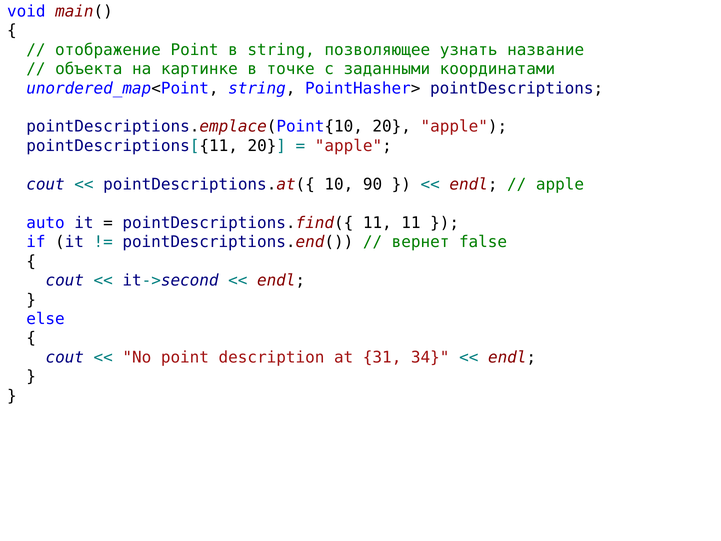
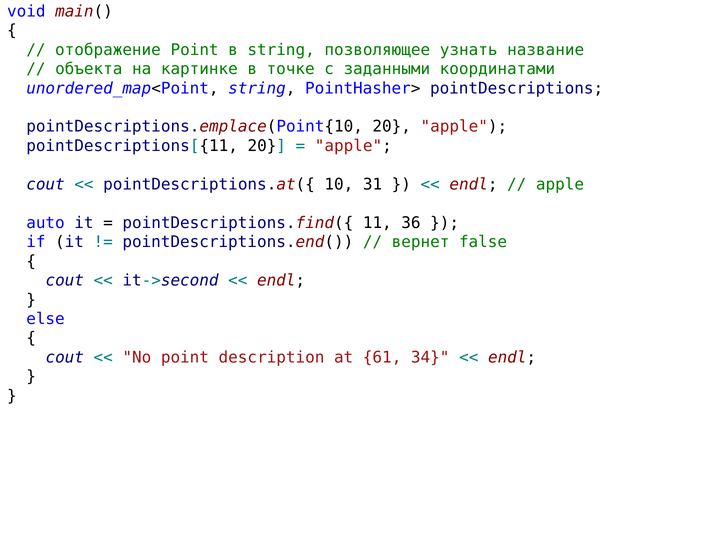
90: 90 -> 31 (373, 184)
11 11: 11 -> 36 (411, 223)
31: 31 -> 61 (382, 357)
